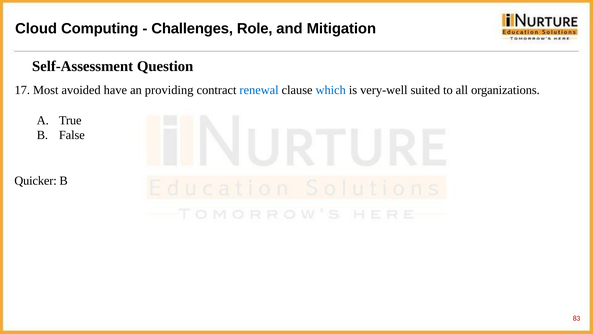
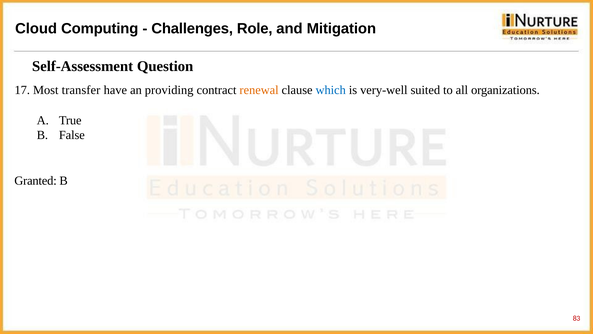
avoided: avoided -> transfer (81, 90)
renewal colour: blue -> orange (259, 90)
Quicker: Quicker -> Granted (36, 181)
